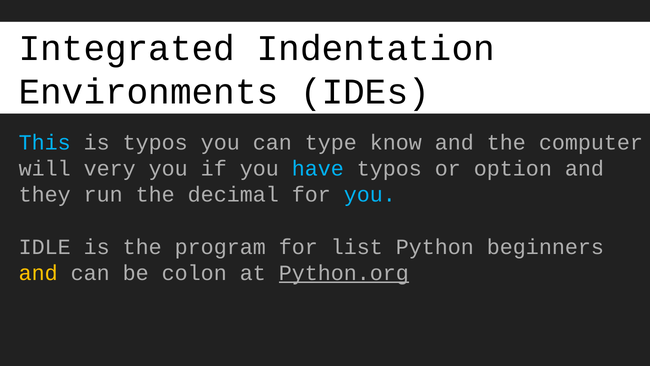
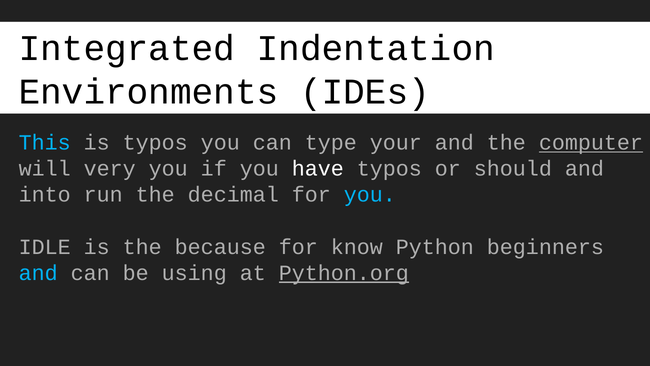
know: know -> your (396, 143)
computer underline: none -> present (591, 143)
have colour: light blue -> white (318, 169)
option: option -> should (513, 169)
they: they -> into (45, 195)
program: program -> because (220, 247)
list: list -> know (357, 247)
and colour: yellow -> light blue (38, 273)
colon: colon -> using (194, 273)
